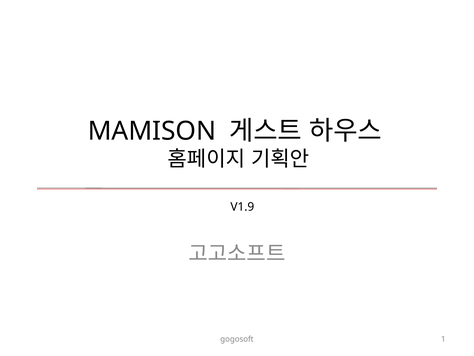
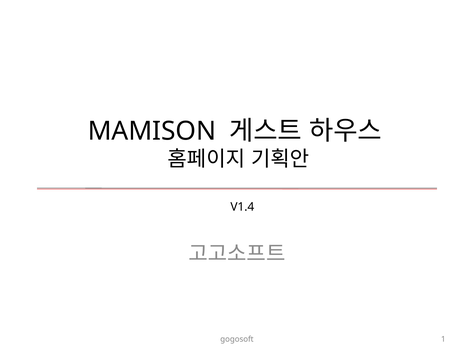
V1.9: V1.9 -> V1.4 (242, 207)
